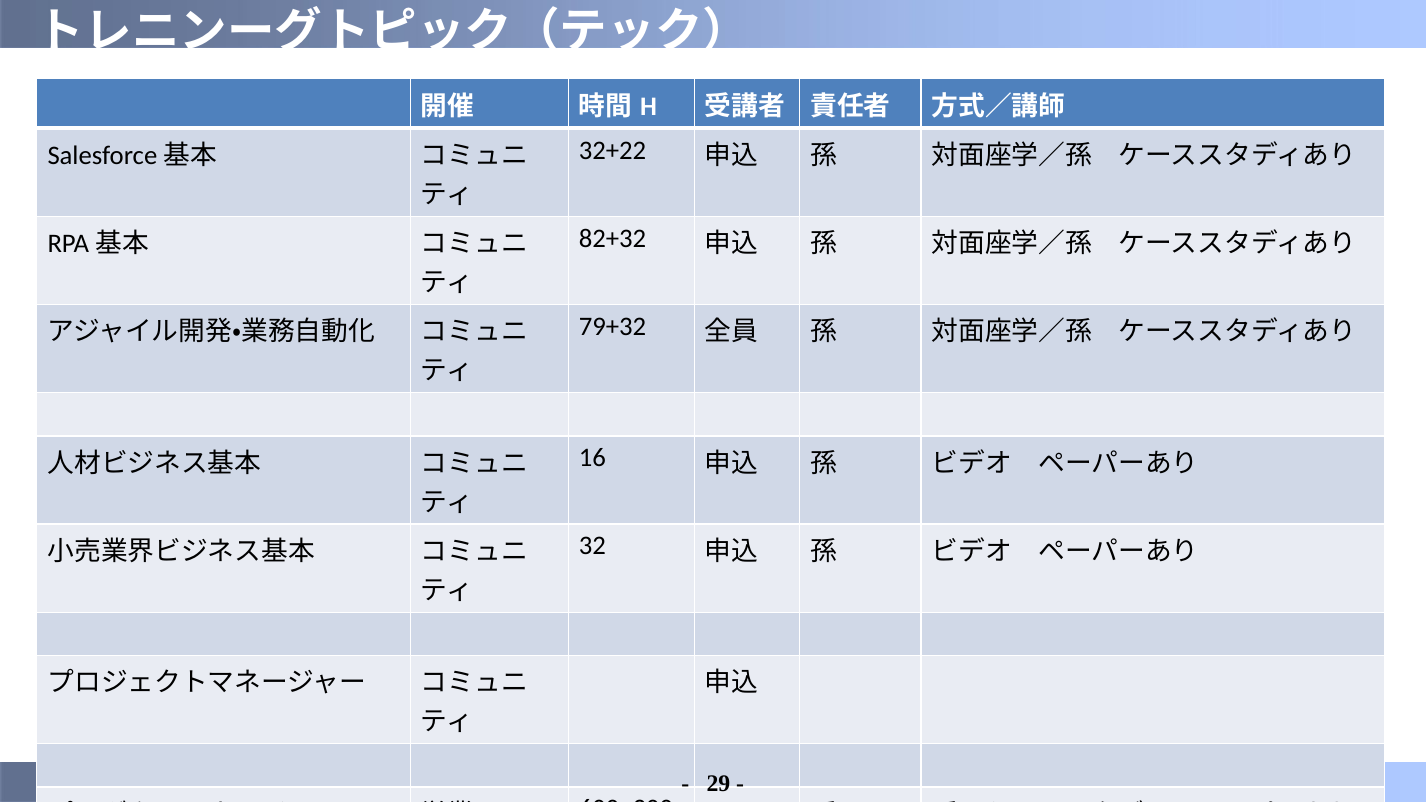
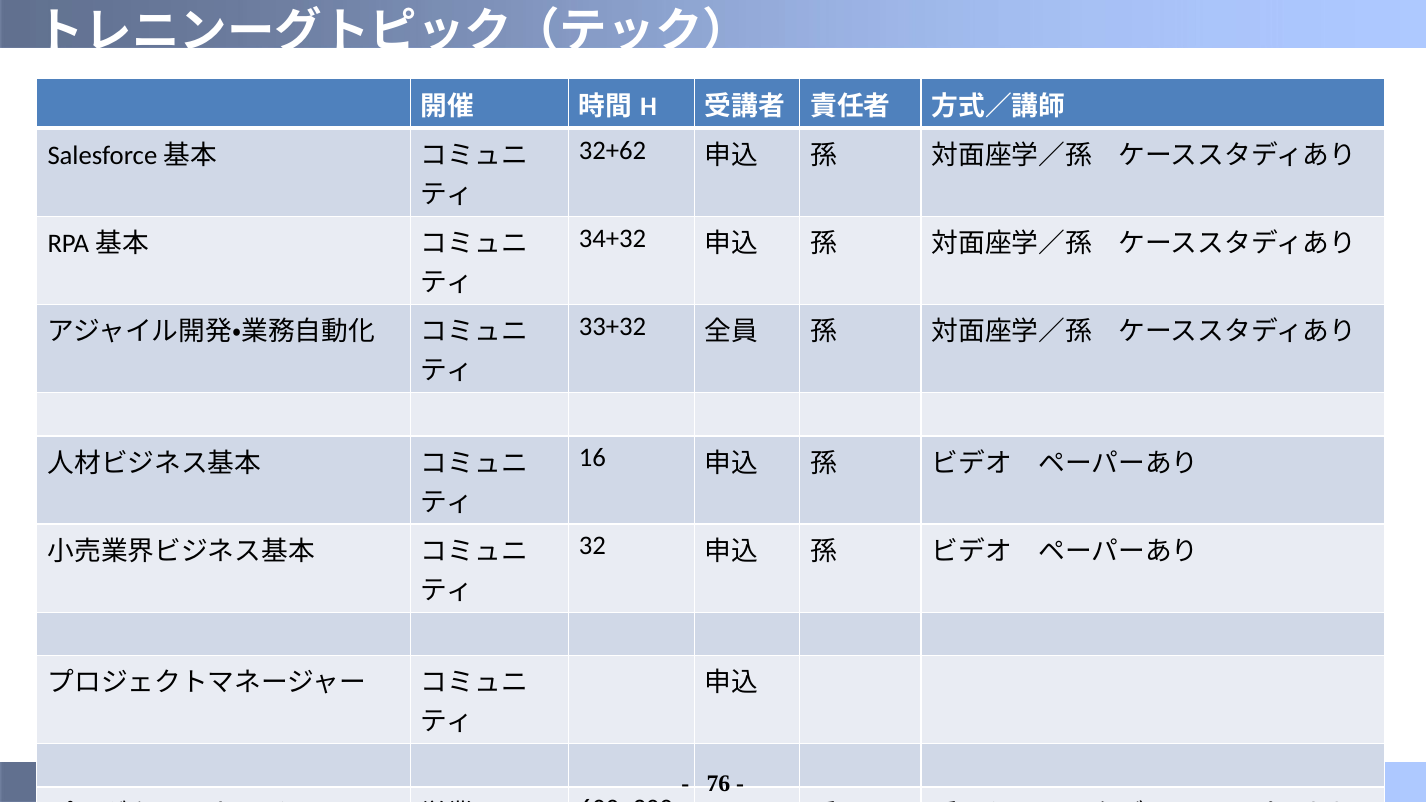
32+22: 32+22 -> 32+62 (613, 150)
82+32: 82+32 -> 34+32 (613, 238)
79+32: 79+32 -> 33+32 (613, 327)
29: 29 -> 76 (718, 784)
